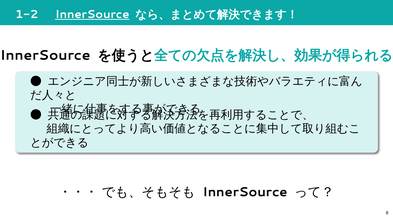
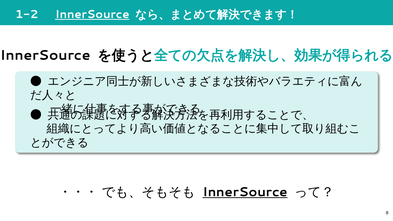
InnerSource underline: none -> present (245, 192)
